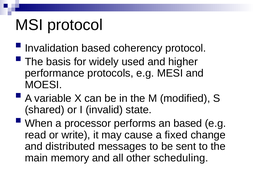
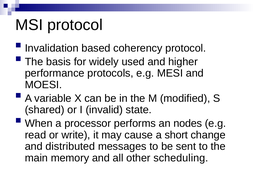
an based: based -> nodes (188, 123)
fixed: fixed -> short (176, 134)
